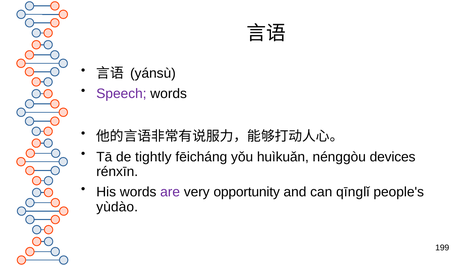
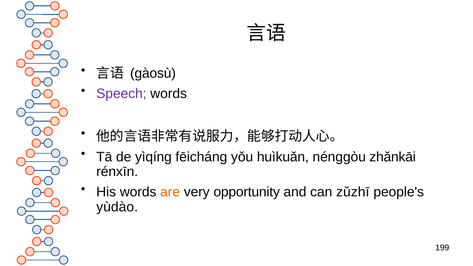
yánsù: yánsù -> gàosù (153, 73)
tightly: tightly -> yìqíng (153, 157)
devices: devices -> zhǎnkāi (393, 157)
are colour: purple -> orange (170, 192)
qīnglǐ: qīnglǐ -> zǔzhī (353, 192)
